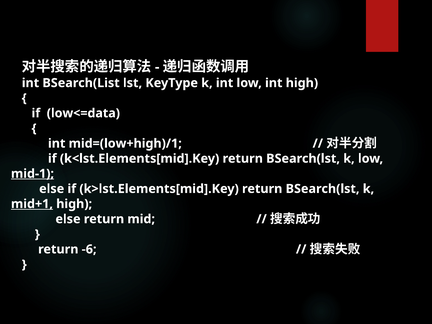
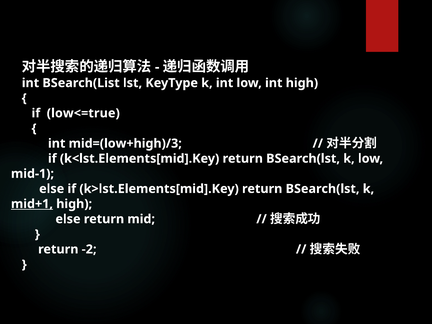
low<=data: low<=data -> low<=true (83, 113)
mid=(low+high)/1: mid=(low+high)/1 -> mid=(low+high)/3 (125, 143)
mid-1 underline: present -> none (32, 174)
-6: -6 -> -2 (89, 249)
